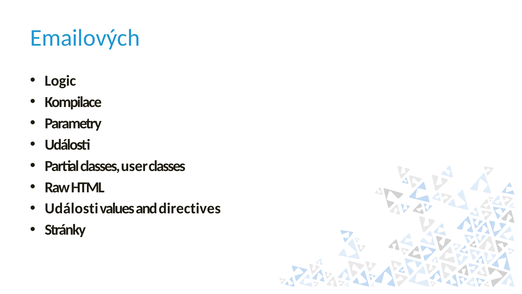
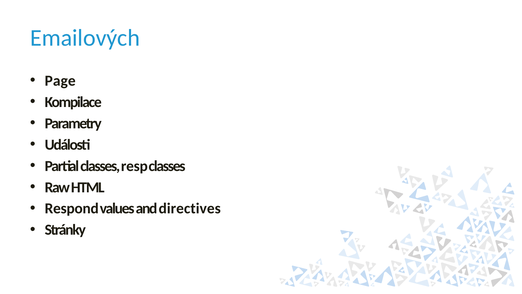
Logic: Logic -> Page (60, 81)
user: user -> resp (134, 166)
Události: Události -> Respond (72, 208)
